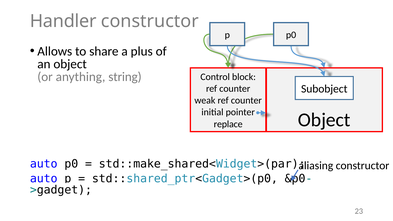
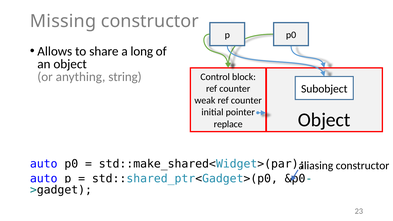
Handler: Handler -> Missing (63, 21)
plus: plus -> long (142, 51)
